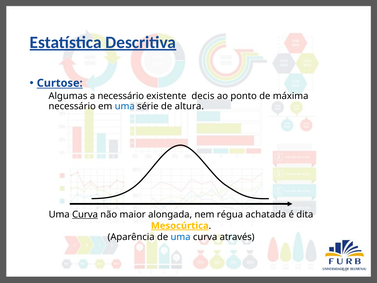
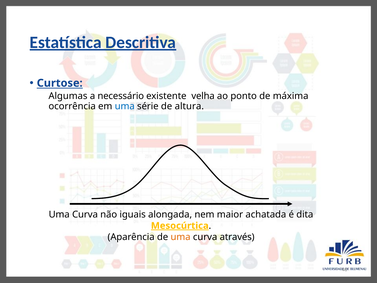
decis: decis -> velha (203, 96)
necessário: necessário -> ocorrência (72, 106)
Curva underline: present -> none (85, 214)
maior: maior -> iguais (133, 214)
régua: régua -> maior (230, 214)
uma colour: blue -> orange (181, 237)
